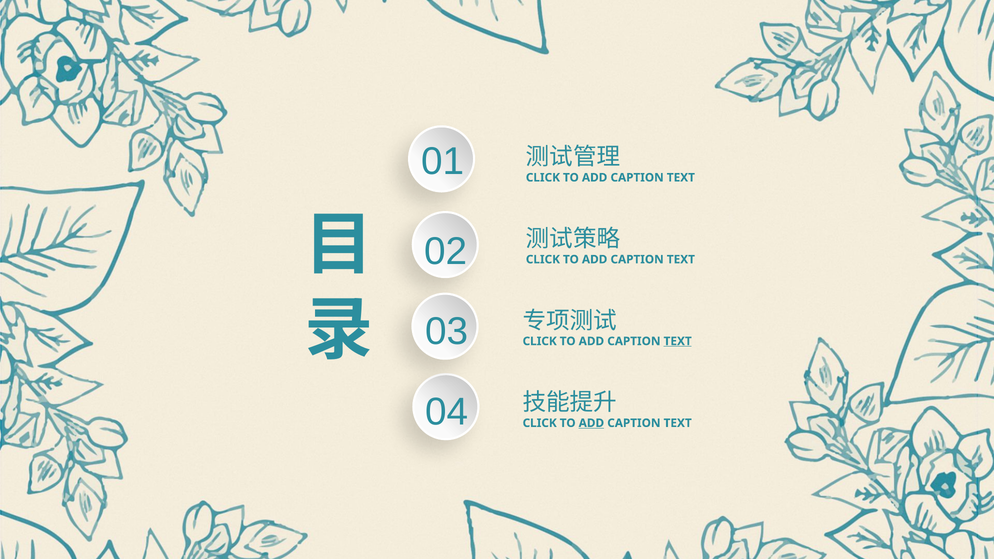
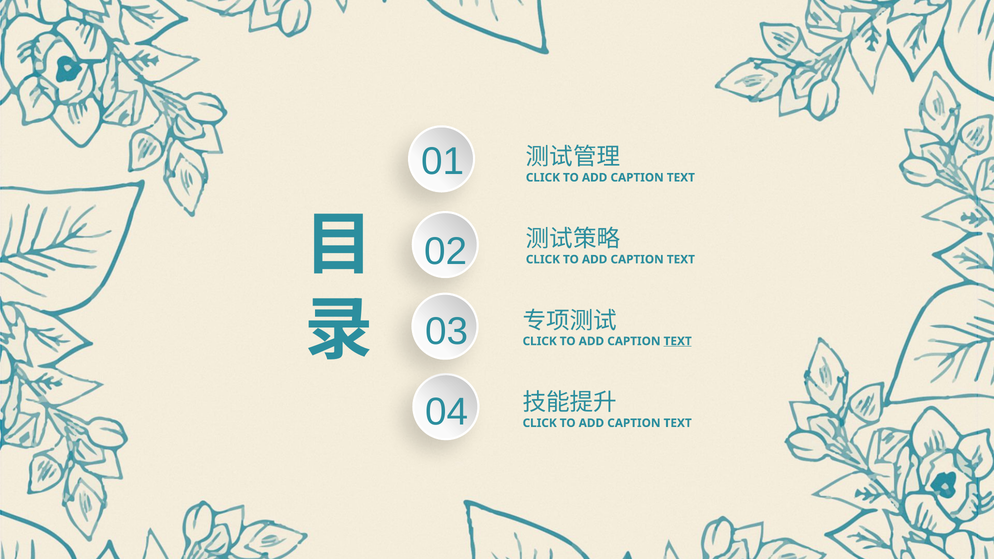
ADD underline: present -> none (591, 423)
